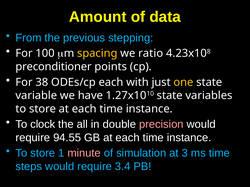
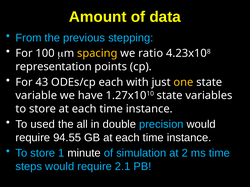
preconditioner: preconditioner -> representation (54, 67)
38: 38 -> 43 (42, 82)
clock: clock -> used (43, 125)
precision colour: pink -> light blue (161, 125)
minute colour: pink -> white (84, 153)
3: 3 -> 2 (185, 153)
3.4: 3.4 -> 2.1 (123, 167)
